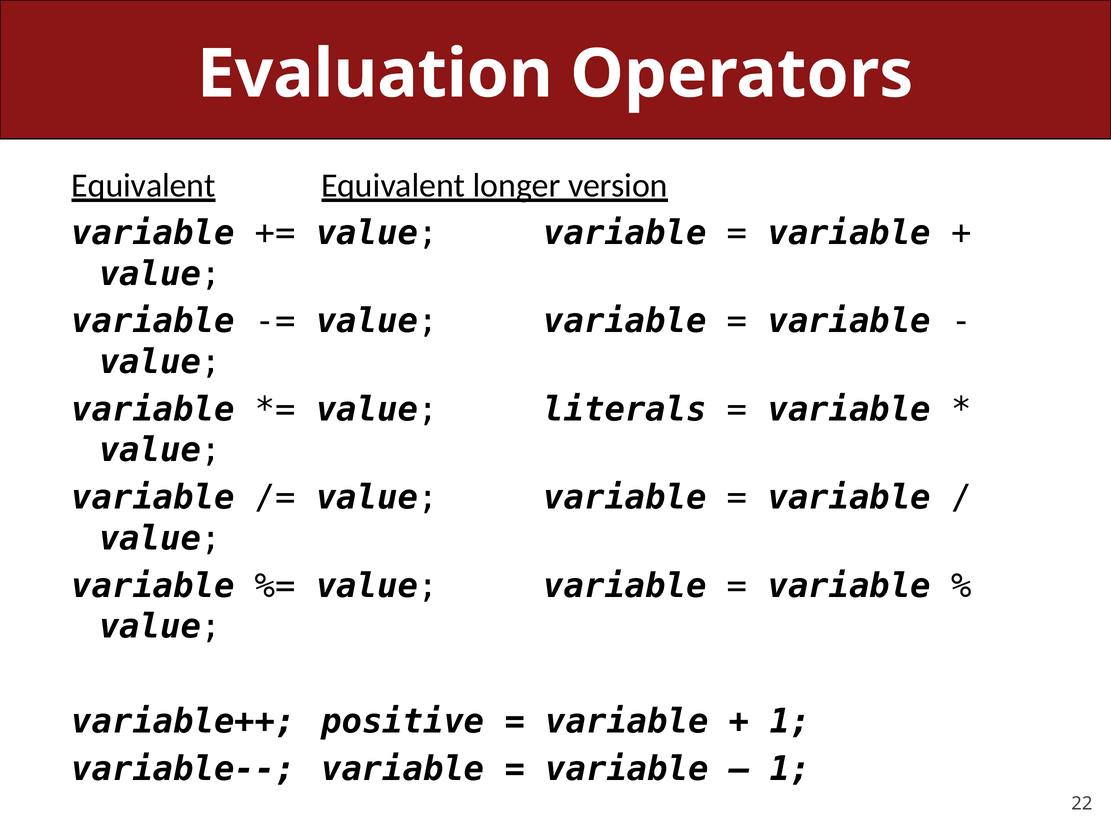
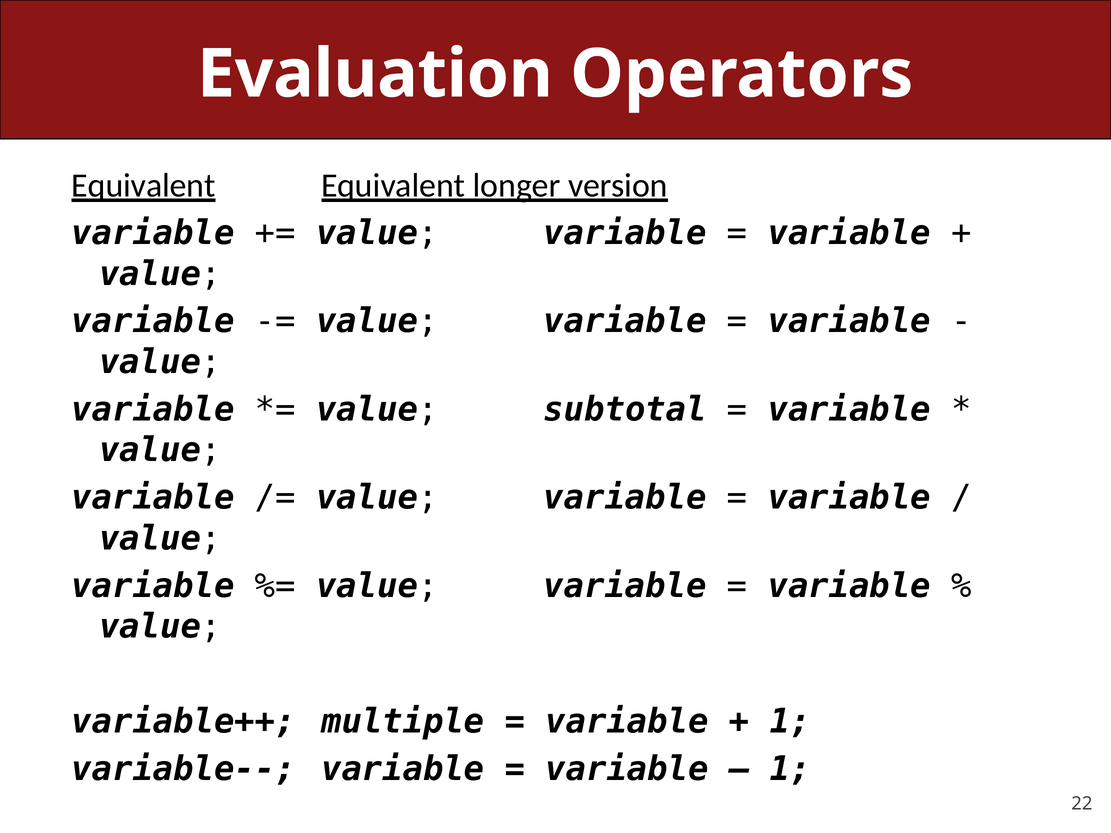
literals: literals -> subtotal (625, 410)
positive: positive -> multiple (403, 722)
